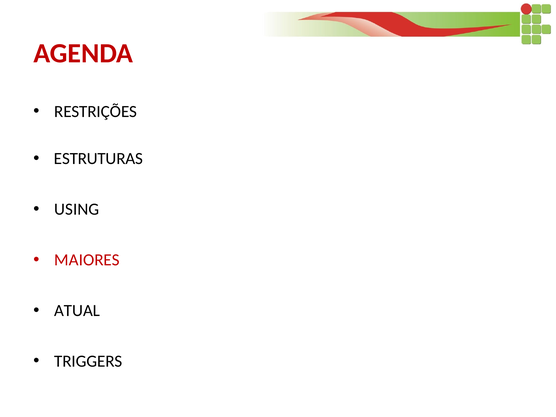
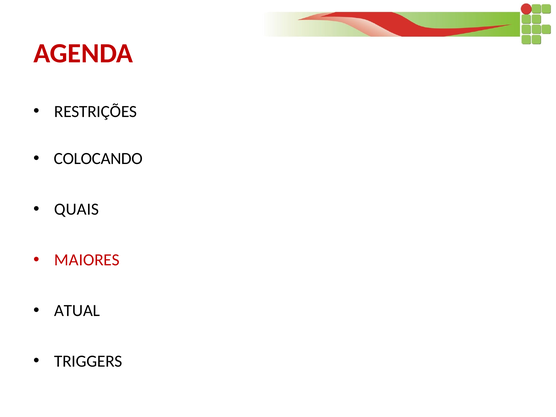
ESTRUTURAS: ESTRUTURAS -> COLOCANDO (98, 159)
USING: USING -> QUAIS (77, 209)
